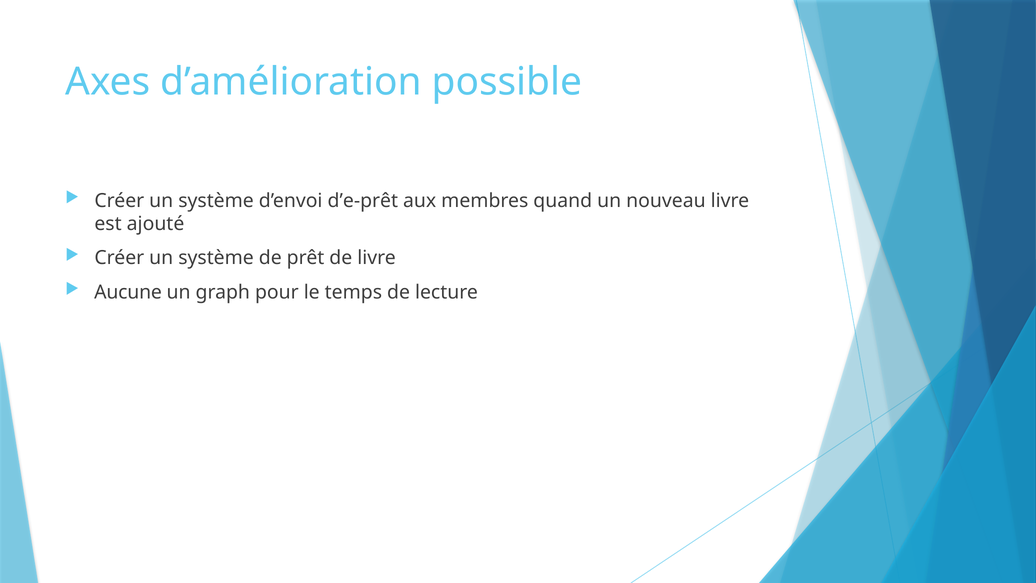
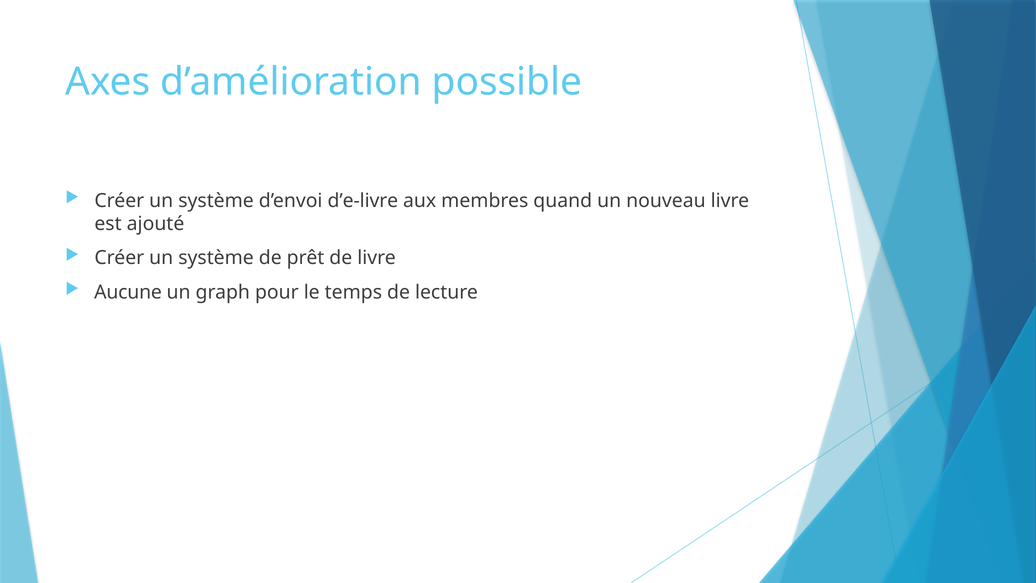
d’e-prêt: d’e-prêt -> d’e-livre (363, 201)
